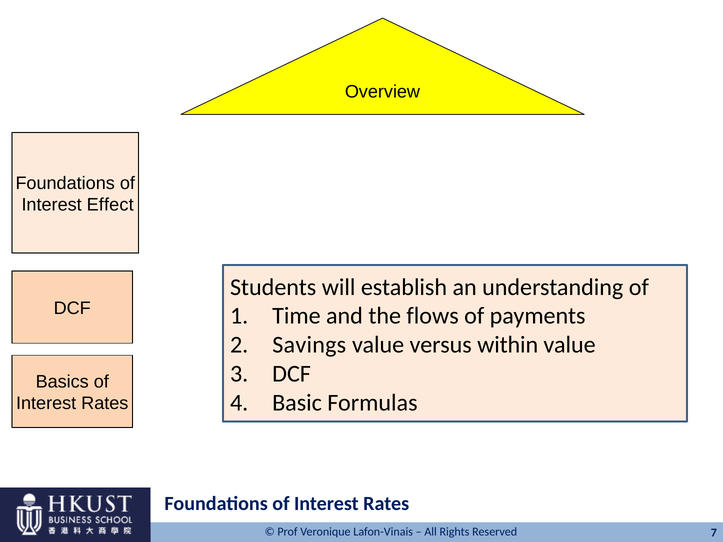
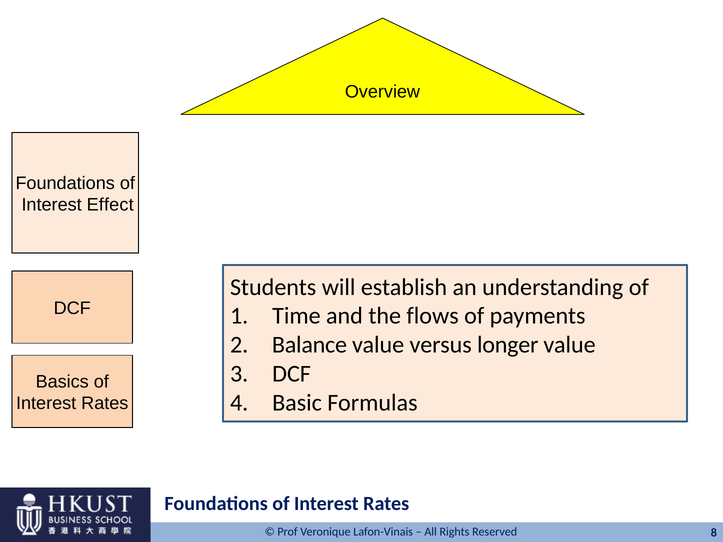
Savings: Savings -> Balance (309, 345)
within: within -> longer (508, 345)
7: 7 -> 8 (714, 533)
